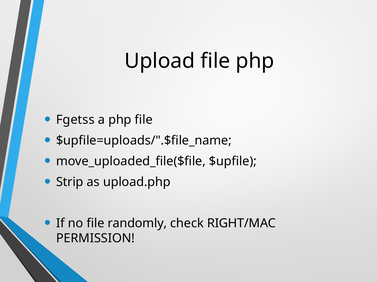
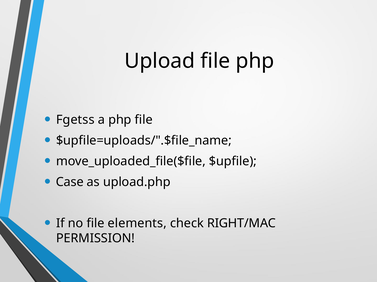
Strip: Strip -> Case (70, 182)
randomly: randomly -> elements (137, 224)
